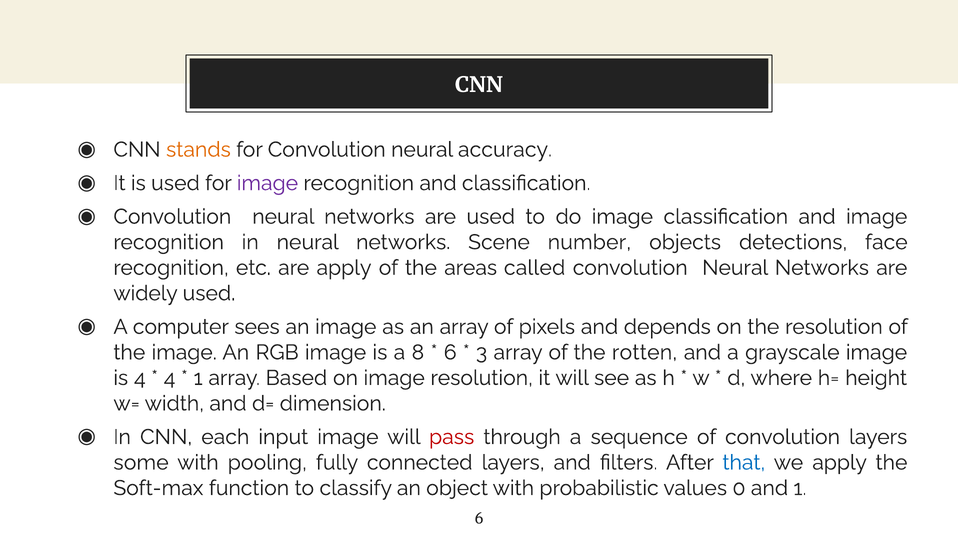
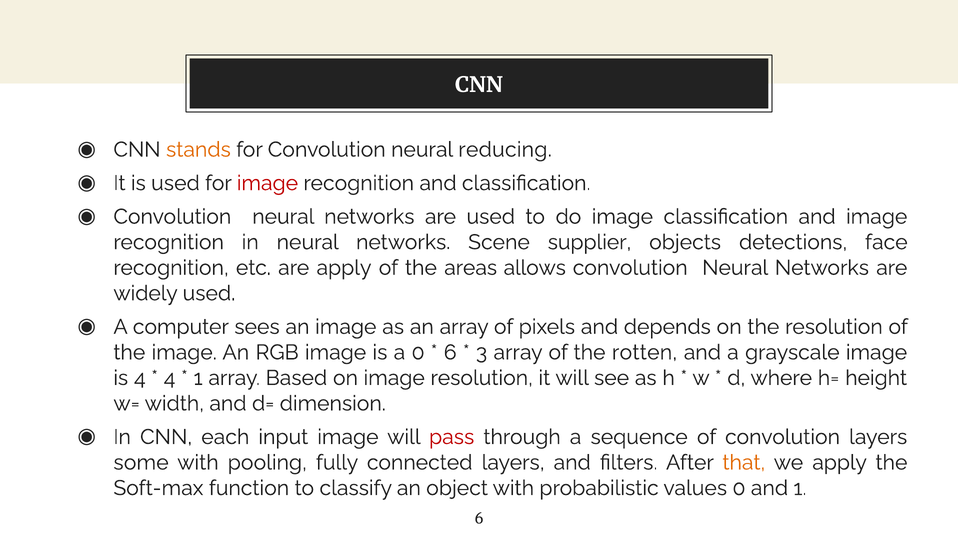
accuracy: accuracy -> reducing (505, 150)
image colour: purple -> red (267, 183)
number: number -> supplier (590, 242)
called: called -> allows (535, 268)
a 8: 8 -> 0 (418, 352)
that colour: blue -> orange (744, 462)
